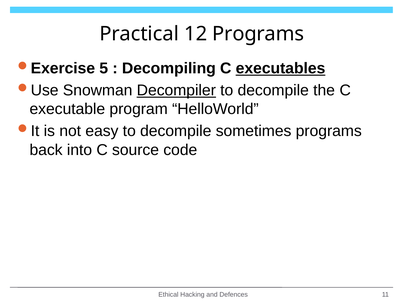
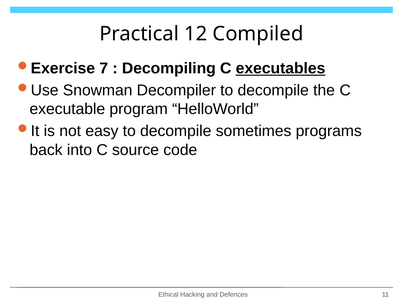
12 Programs: Programs -> Compiled (258, 34)
5: 5 -> 7 (104, 68)
Decompiler underline: present -> none (176, 90)
